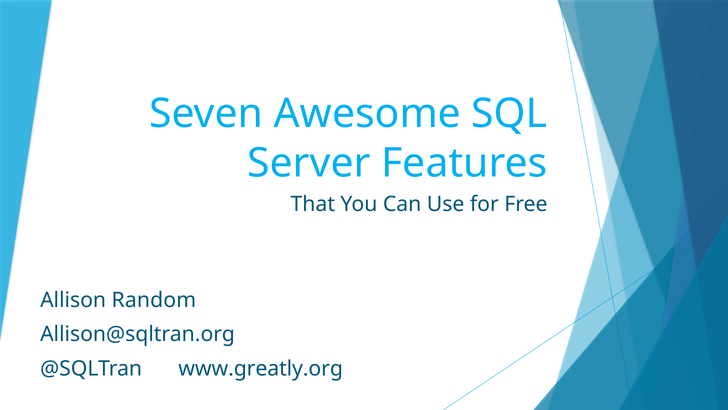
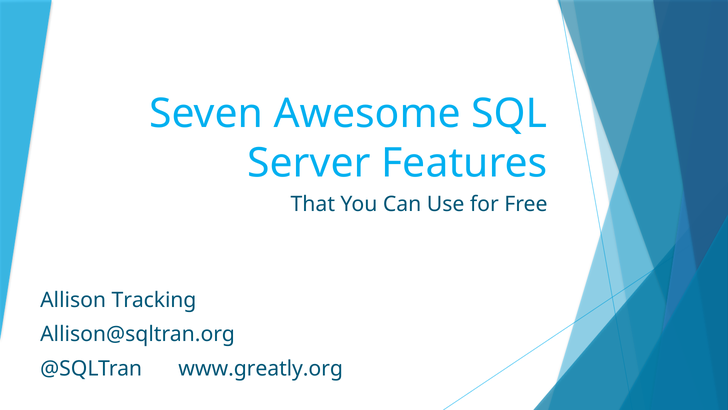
Random: Random -> Tracking (154, 300)
